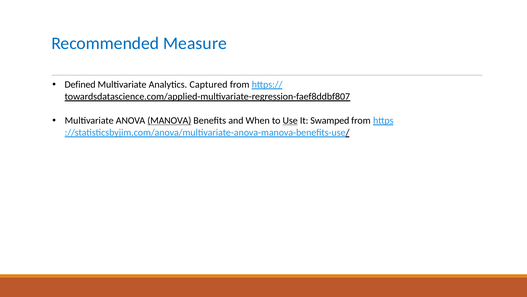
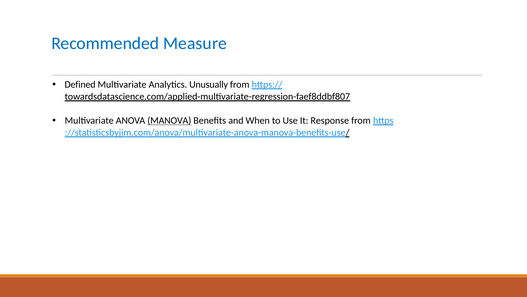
Captured: Captured -> Unusually (209, 84)
Use underline: present -> none (290, 120)
Swamped: Swamped -> Response (330, 120)
